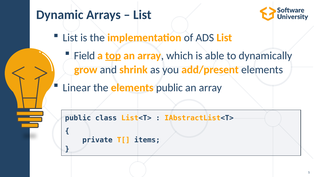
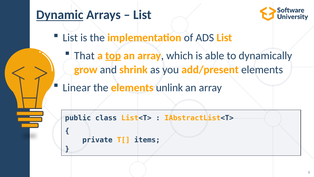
Dynamic underline: none -> present (60, 15)
Field: Field -> That (84, 56)
elements public: public -> unlink (169, 87)
